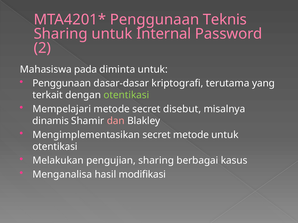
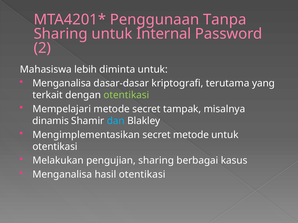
Teknis: Teknis -> Tanpa (225, 20)
pada: pada -> lebih (86, 69)
Penggunaan: Penggunaan -> Menganalisa (62, 83)
disebut: disebut -> tampak (182, 109)
dan colour: pink -> light blue (116, 121)
hasil modifikasi: modifikasi -> otentikasi (142, 175)
